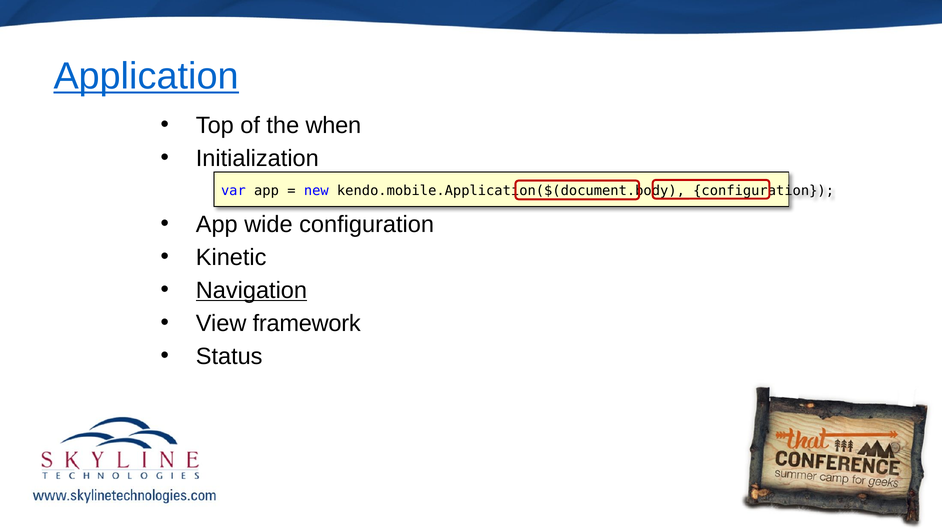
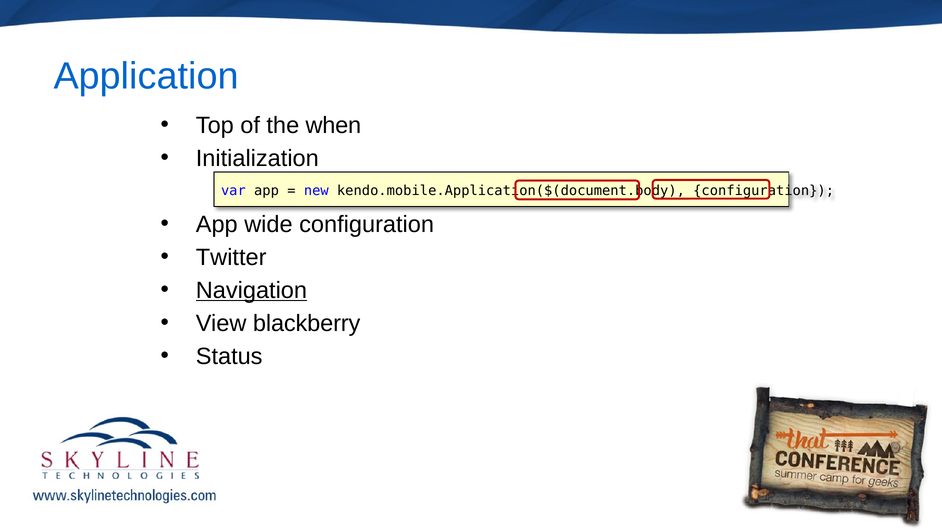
Application underline: present -> none (146, 76)
Kinetic: Kinetic -> Twitter (231, 257)
framework: framework -> blackberry (307, 323)
